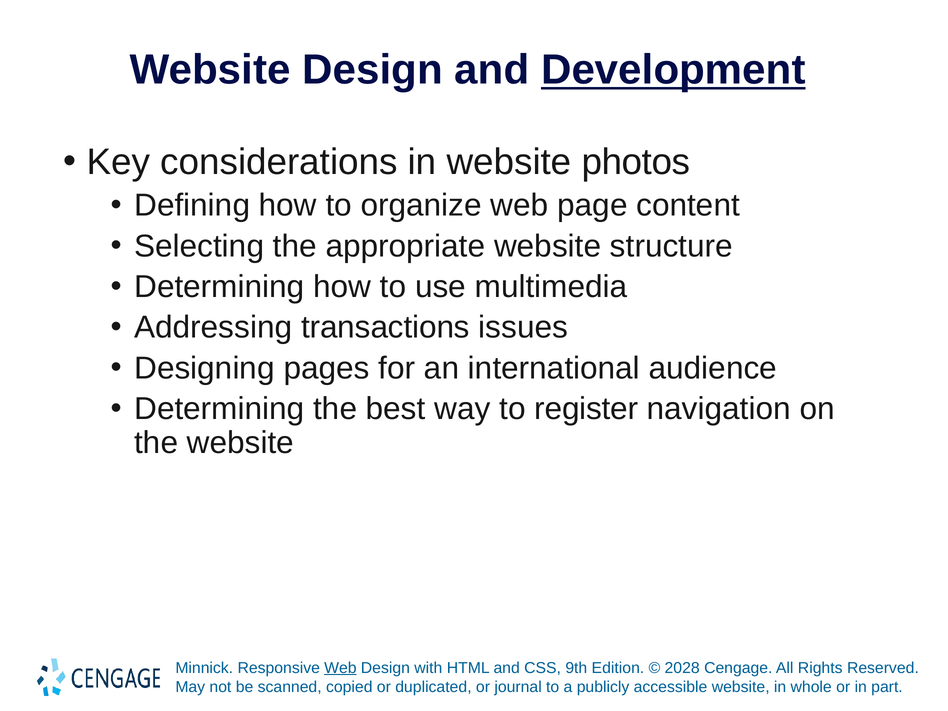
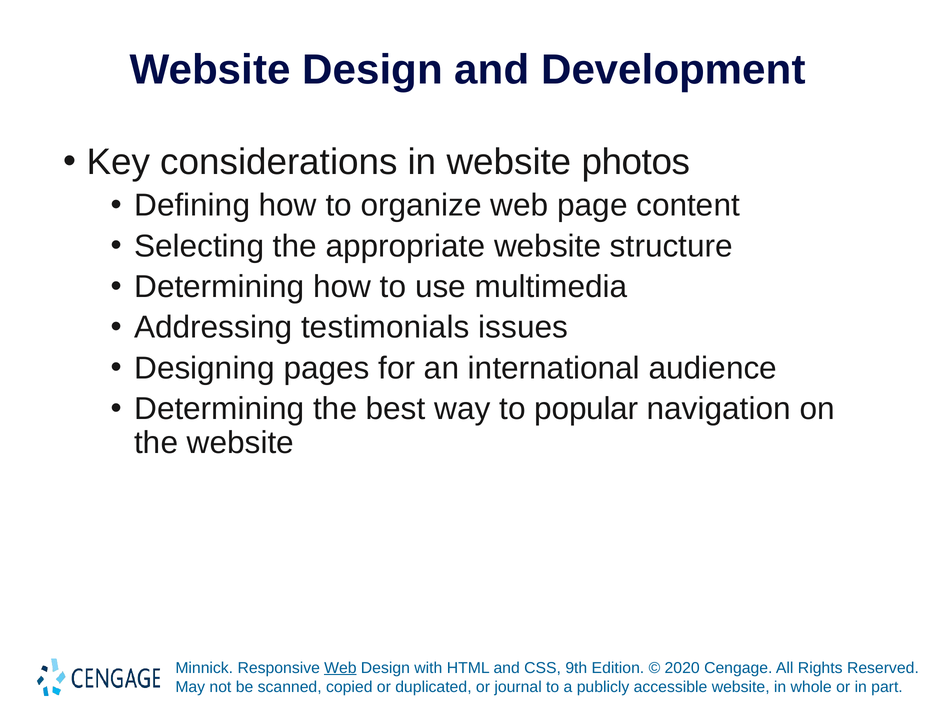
Development underline: present -> none (673, 70)
transactions: transactions -> testimonials (385, 328)
register: register -> popular (586, 409)
2028: 2028 -> 2020 (682, 668)
